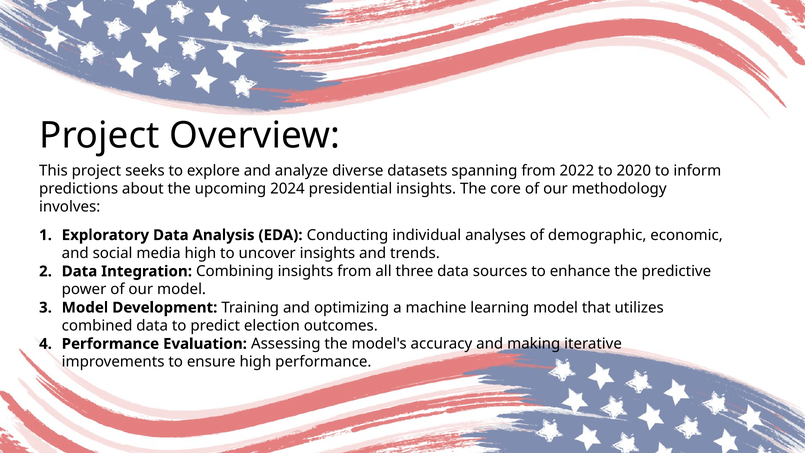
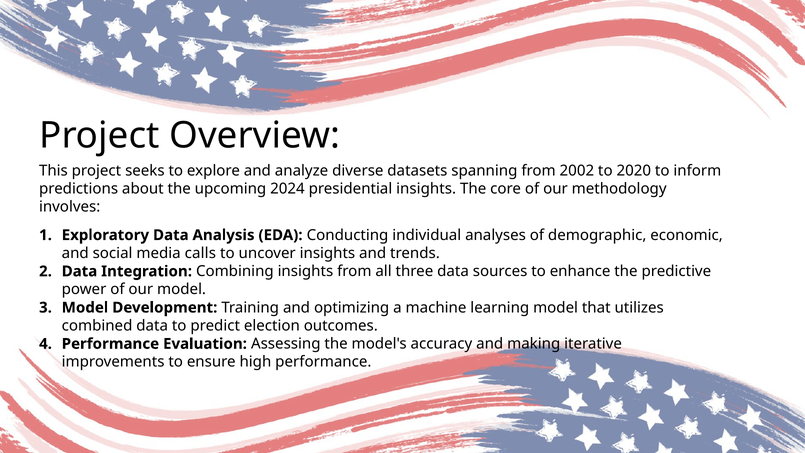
2022: 2022 -> 2002 (577, 171)
media high: high -> calls (200, 253)
